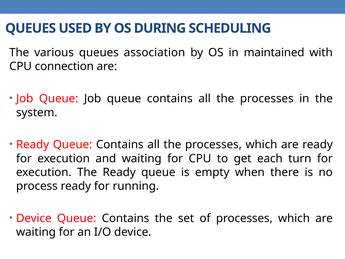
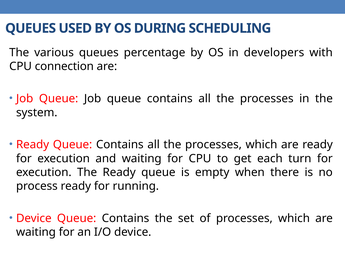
association: association -> percentage (155, 53)
maintained: maintained -> developers (274, 53)
